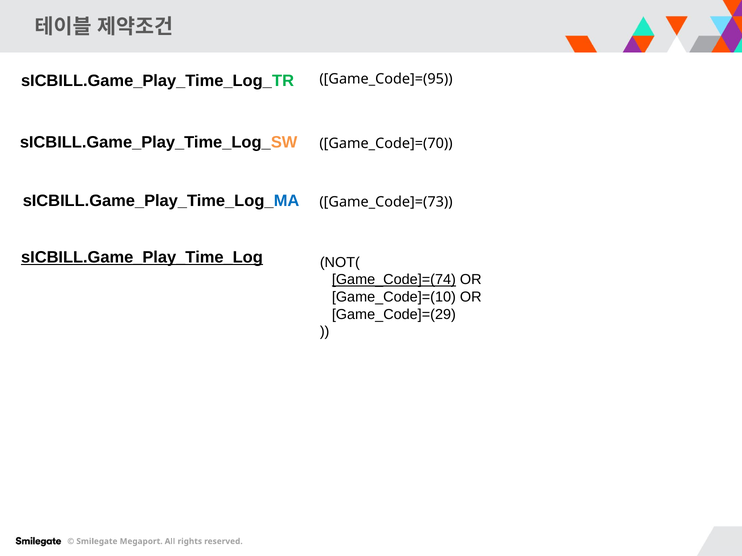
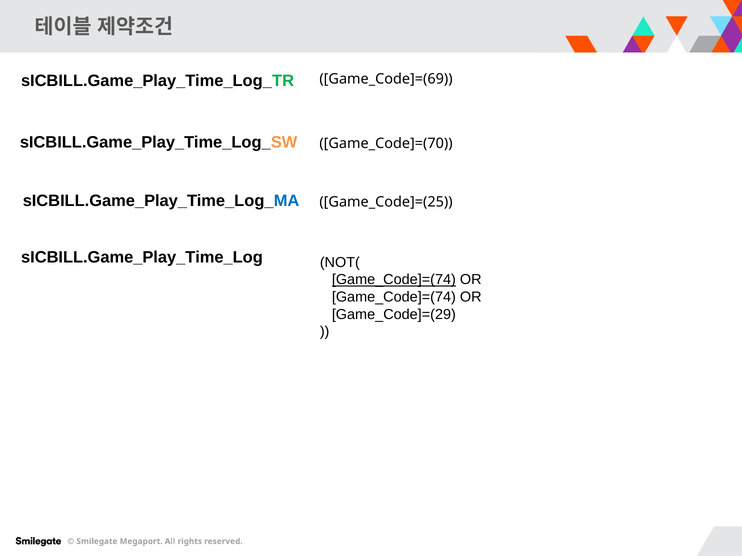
Game_Code]=(95: Game_Code]=(95 -> Game_Code]=(69 (386, 79)
Game_Code]=(73: Game_Code]=(73 -> Game_Code]=(25 (386, 202)
sICBILL.Game_Play_Time_Log underline: present -> none (142, 258)
Game_Code]=(10: Game_Code]=(10 -> Game_Code]=(74 (394, 297)
